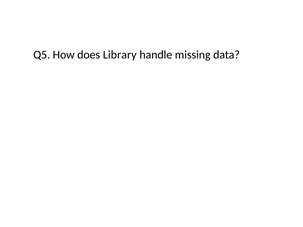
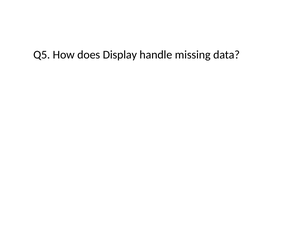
Library: Library -> Display (120, 55)
